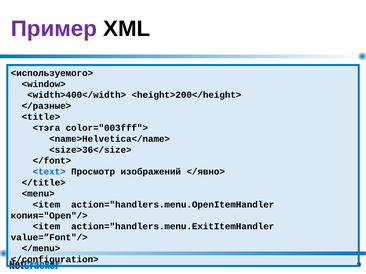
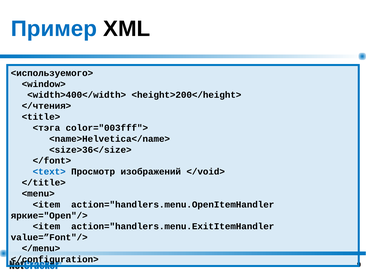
Пример colour: purple -> blue (54, 29)
</разные>: </разные> -> </чтения> (46, 106)
</явно>: </явно> -> </void> (206, 172)
копия="Open"/>: копия="Open"/> -> яркие="Open"/> (49, 216)
